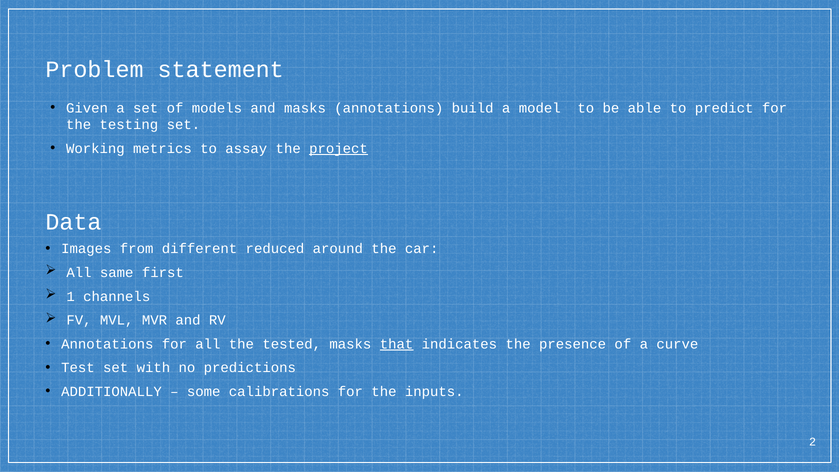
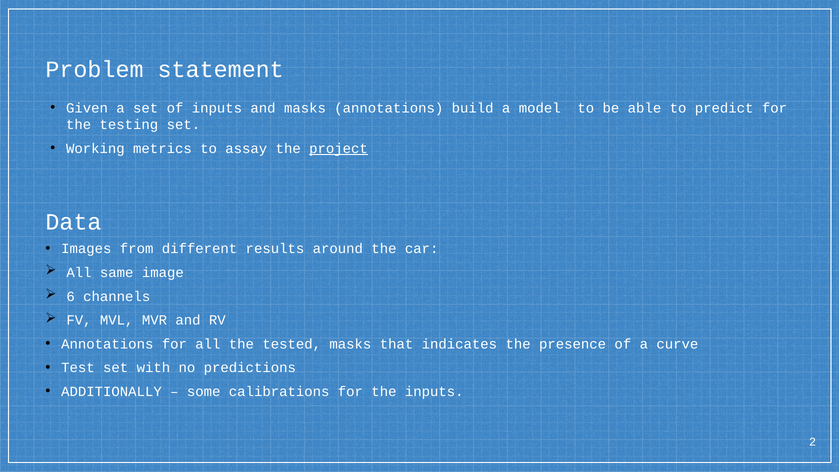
of models: models -> inputs (217, 108)
reduced: reduced -> results (275, 249)
first: first -> image (163, 273)
1: 1 -> 6 (71, 296)
that underline: present -> none (397, 344)
